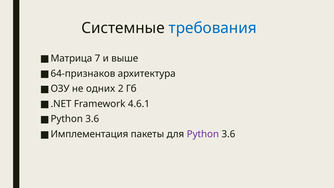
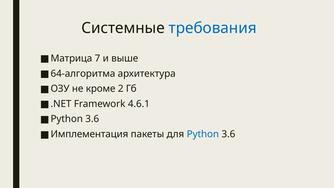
64-признаков: 64-признаков -> 64-алгоритма (83, 73)
одних: одних -> кроме (101, 89)
Python colour: purple -> blue (203, 134)
